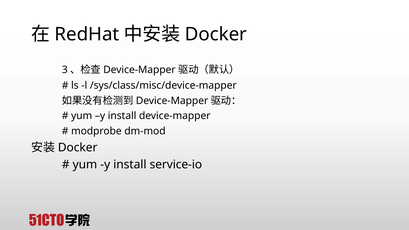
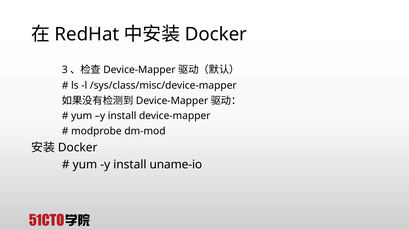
service-io: service-io -> uname-io (176, 165)
